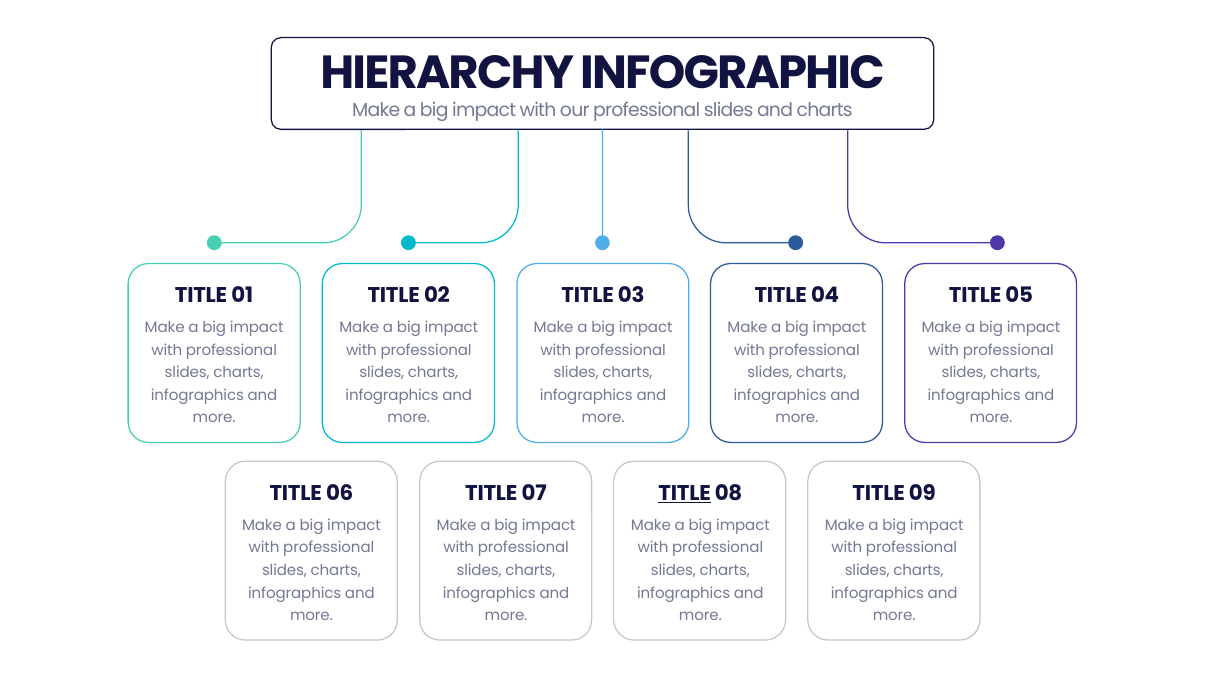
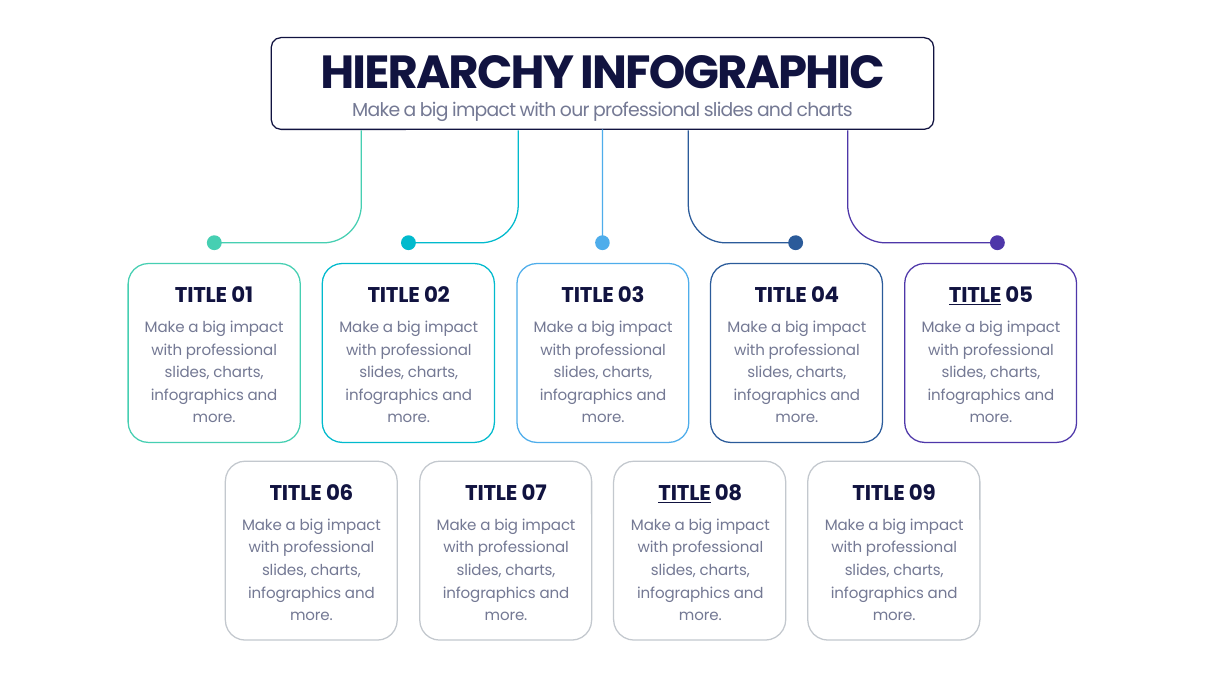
TITLE underline: none -> present (975, 295)
